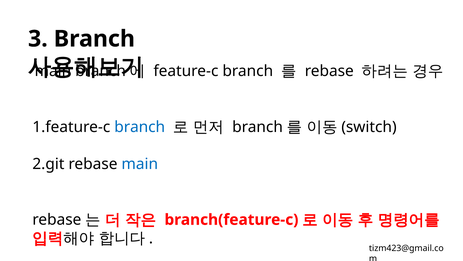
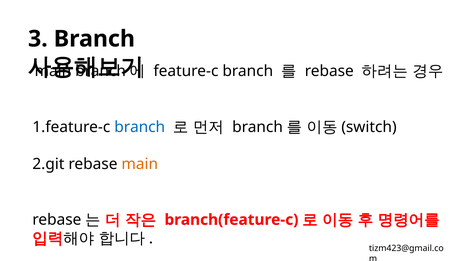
main colour: blue -> orange (140, 164)
